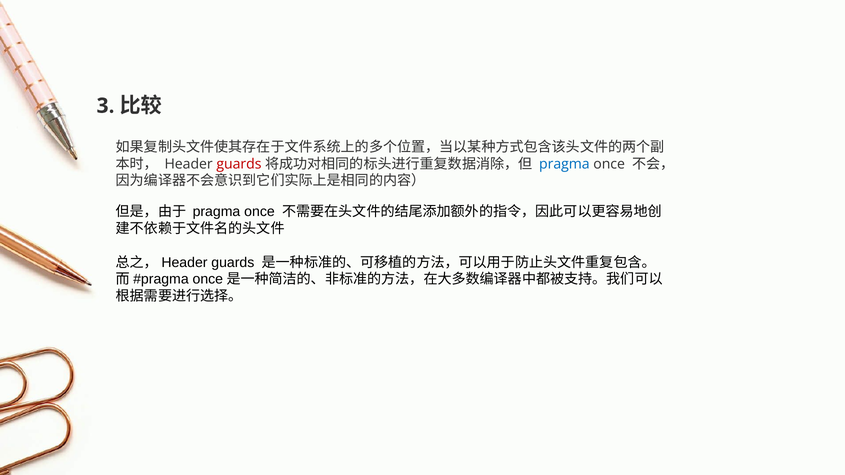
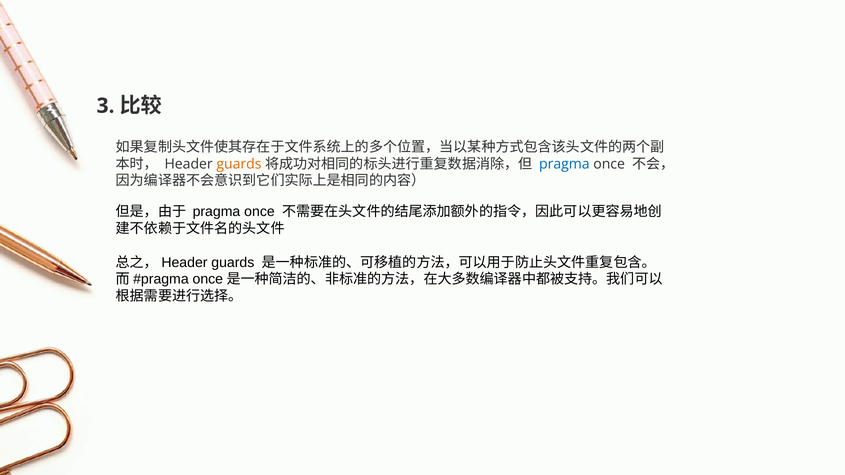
guards colour: red -> orange (239, 164)
